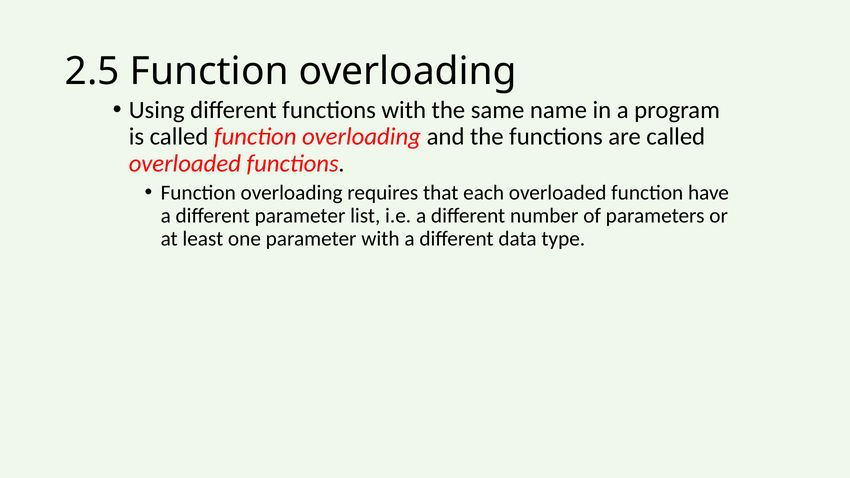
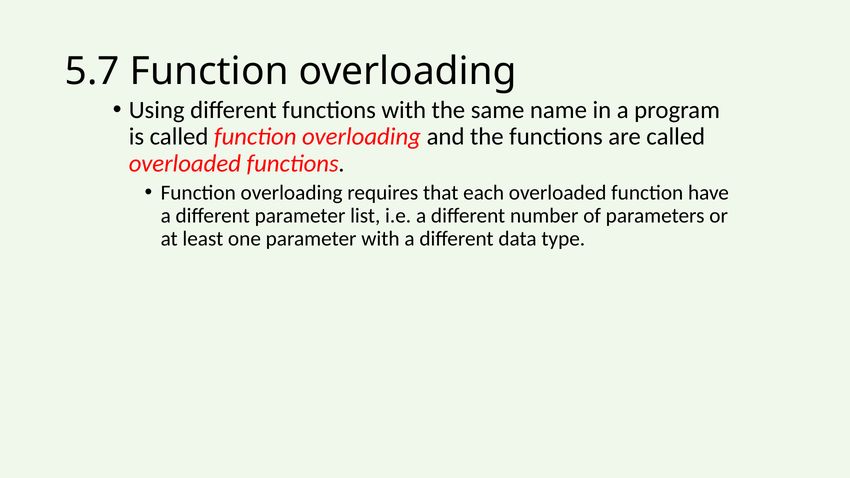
2.5: 2.5 -> 5.7 (92, 71)
